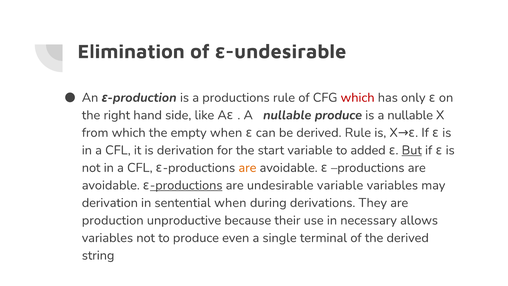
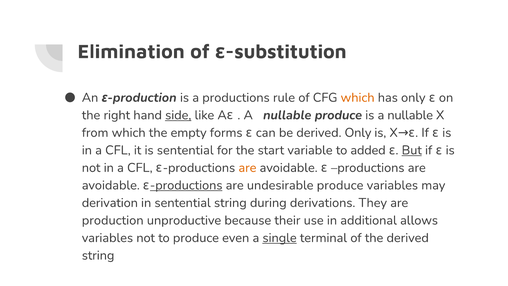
ε undesirable: undesirable -> substitution (290, 52)
which colour: red -> orange (358, 97)
side underline: none -> present (178, 115)
empty when: when -> forms (226, 133)
derived Rule: Rule -> Only (358, 133)
is derivation: derivation -> sentential (185, 150)
undesirable variable: variable -> produce (340, 185)
sentential when: when -> string (230, 203)
necessary: necessary -> additional (369, 220)
single underline: none -> present (280, 238)
